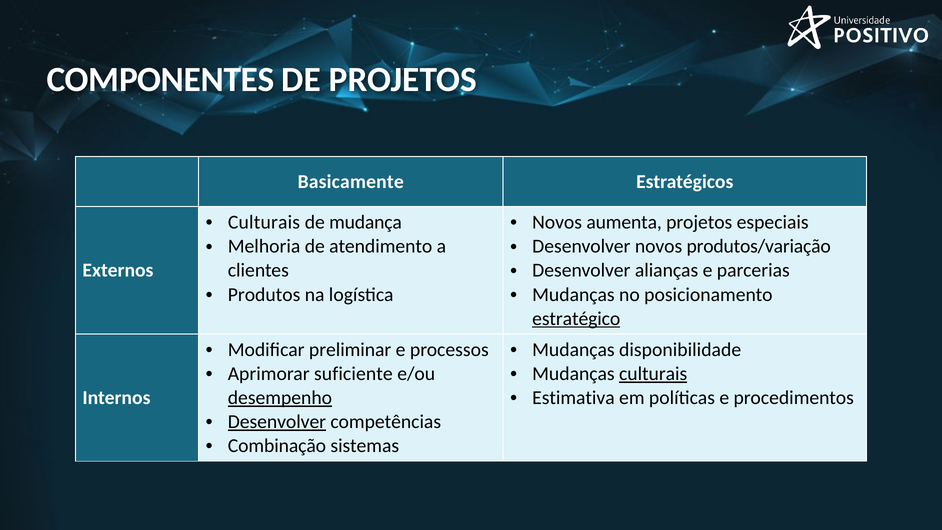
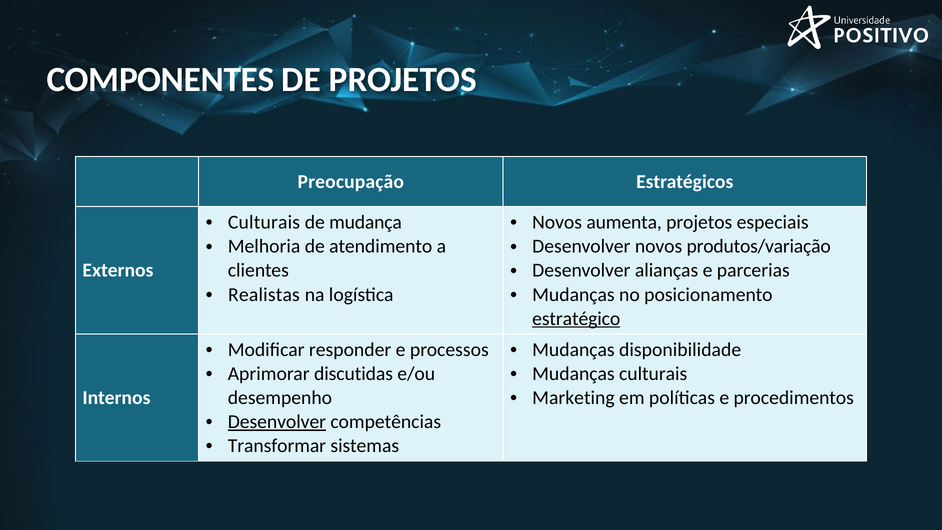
Basicamente: Basicamente -> Preocupação (351, 182)
Produtos: Produtos -> Realistas (264, 294)
preliminar: preliminar -> responder (350, 350)
suficiente: suficiente -> discutidas (353, 374)
culturais underline: present -> none (653, 374)
Estimativa: Estimativa -> Marketing (573, 398)
desempenho underline: present -> none (280, 398)
Combinação: Combinação -> Transformar (277, 446)
